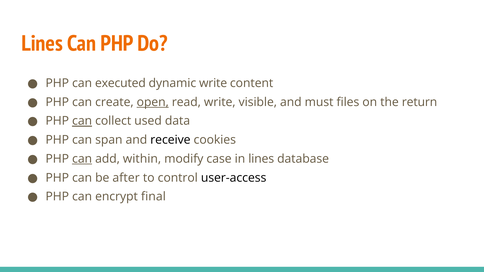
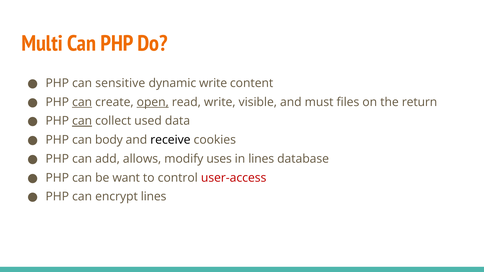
Lines: Lines -> Multi (42, 44)
executed: executed -> sensitive (120, 83)
can underline: none -> present (82, 102)
span: span -> body (109, 140)
can underline: present -> none (82, 159)
within: within -> allows (142, 159)
case: case -> uses (219, 159)
after: after -> want (126, 178)
user-access colour: black -> red (234, 178)
encrypt final: final -> lines (154, 197)
